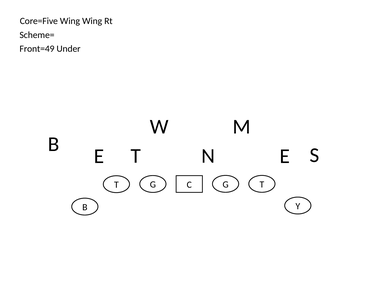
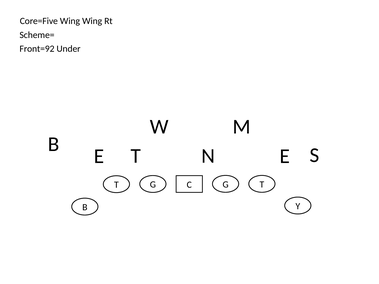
Front=49: Front=49 -> Front=92 (37, 49)
